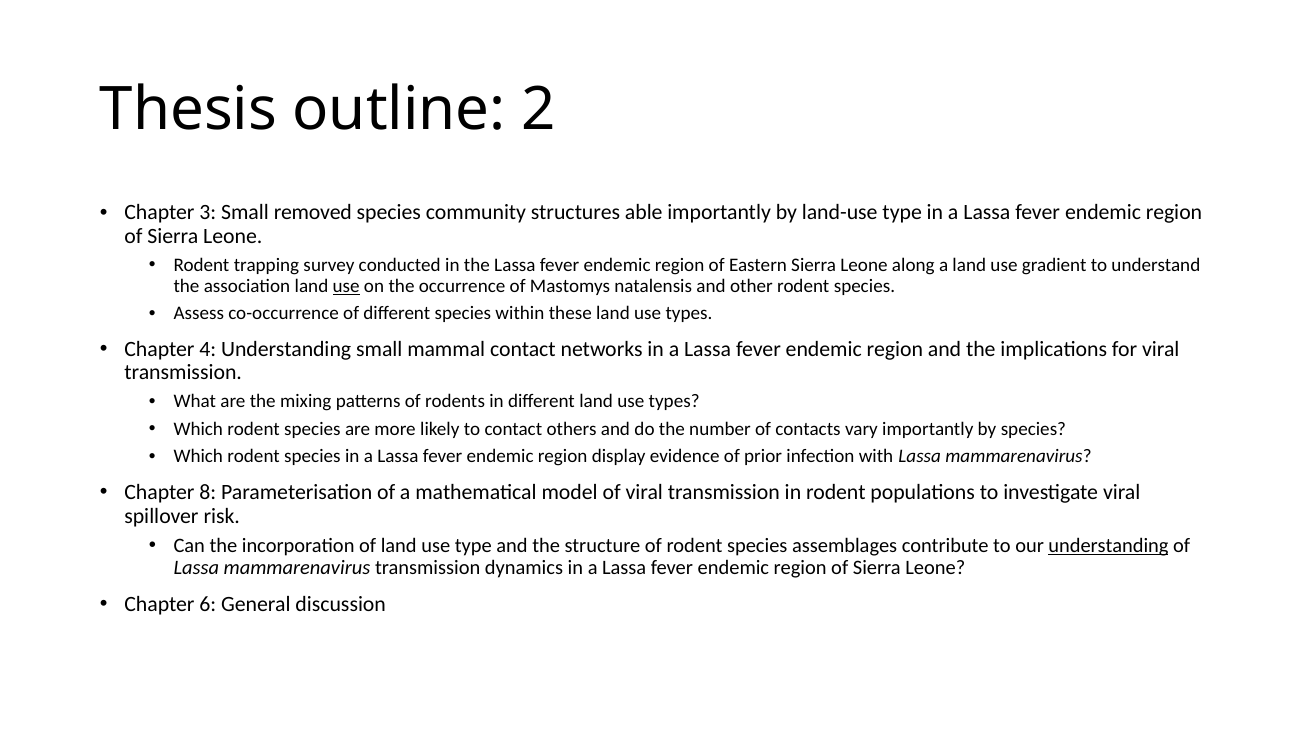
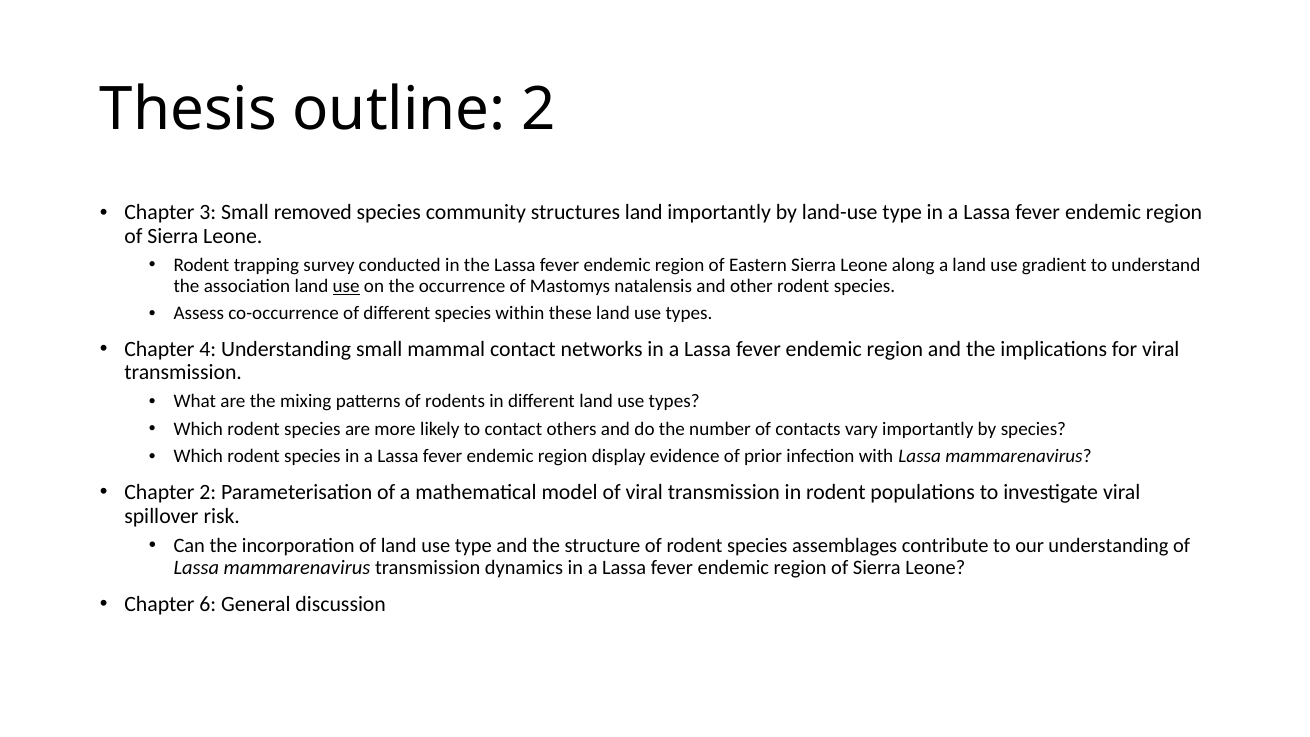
structures able: able -> land (644, 213)
Chapter 8: 8 -> 2 (208, 492)
understanding underline: present -> none (1108, 545)
